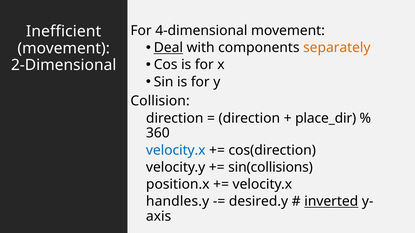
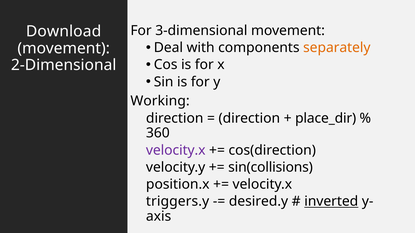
4-dimensional: 4-dimensional -> 3-dimensional (201, 31)
Inefficient: Inefficient -> Download (64, 32)
Deal underline: present -> none (168, 48)
Collision: Collision -> Working (160, 101)
velocity.x colour: blue -> purple (176, 150)
handles.y: handles.y -> triggers.y (178, 202)
